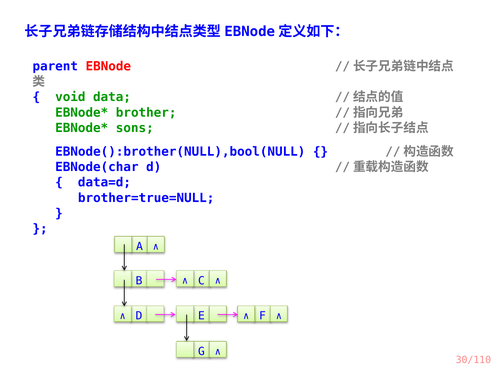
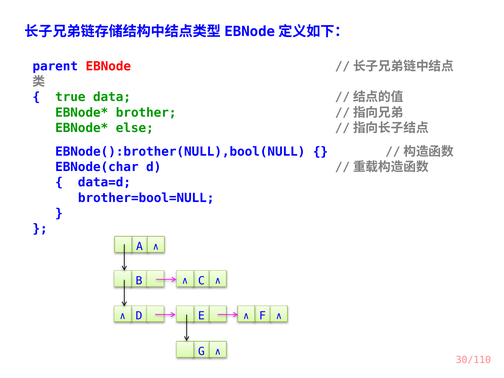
void: void -> true (70, 97)
sons: sons -> else (135, 128)
brother=true=NULL: brother=true=NULL -> brother=bool=NULL (146, 198)
